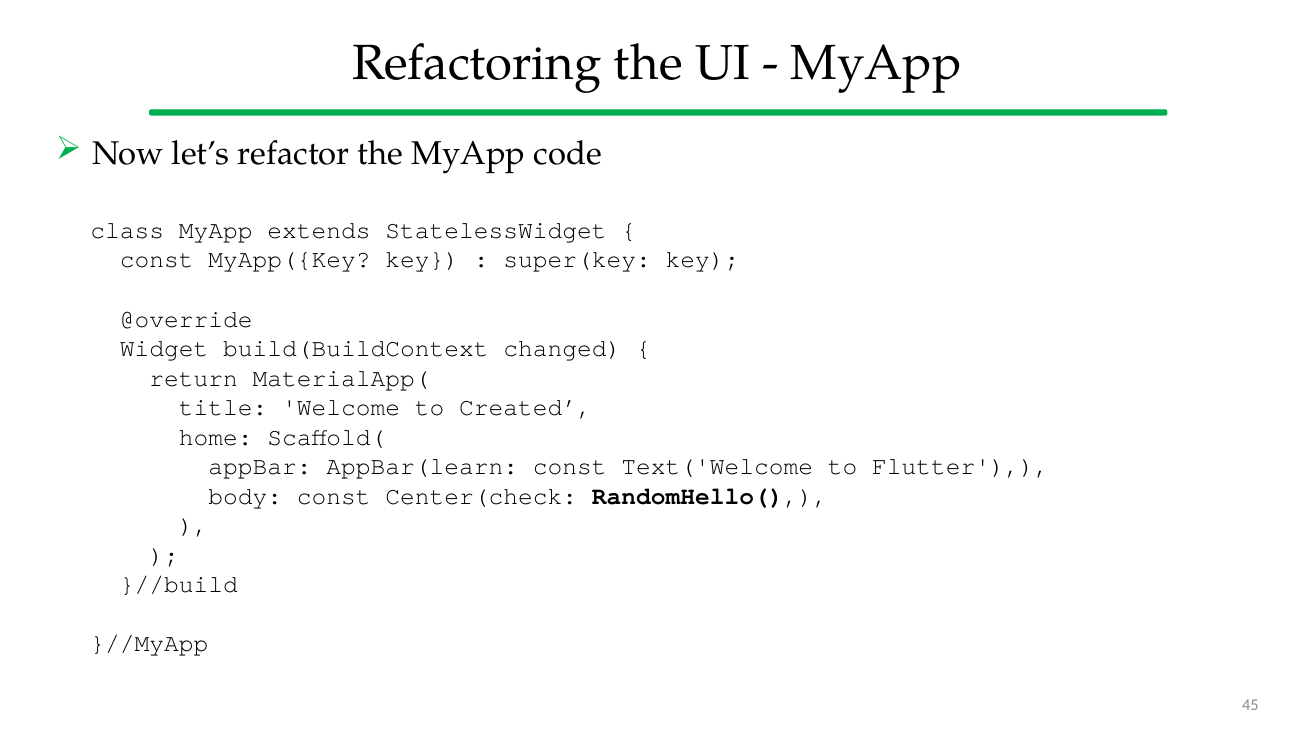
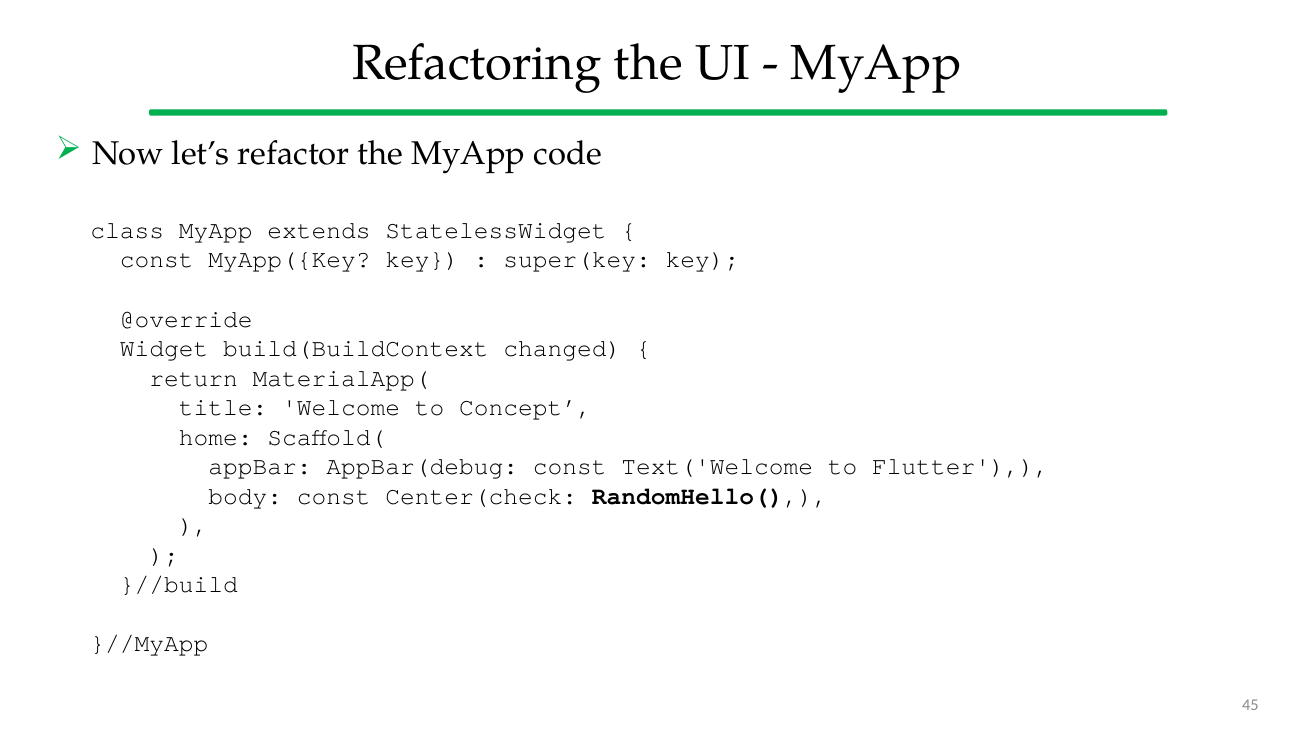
Created: Created -> Concept (526, 407)
AppBar(learn: AppBar(learn -> AppBar(debug (422, 466)
